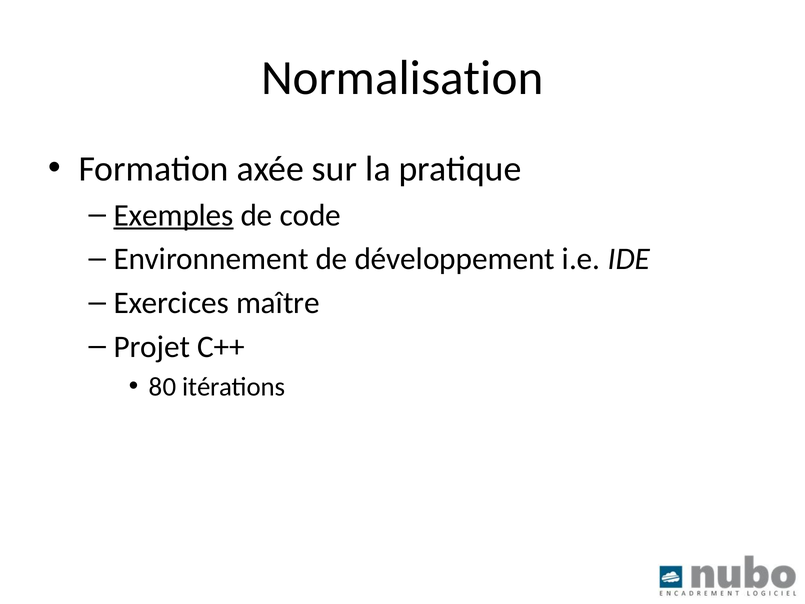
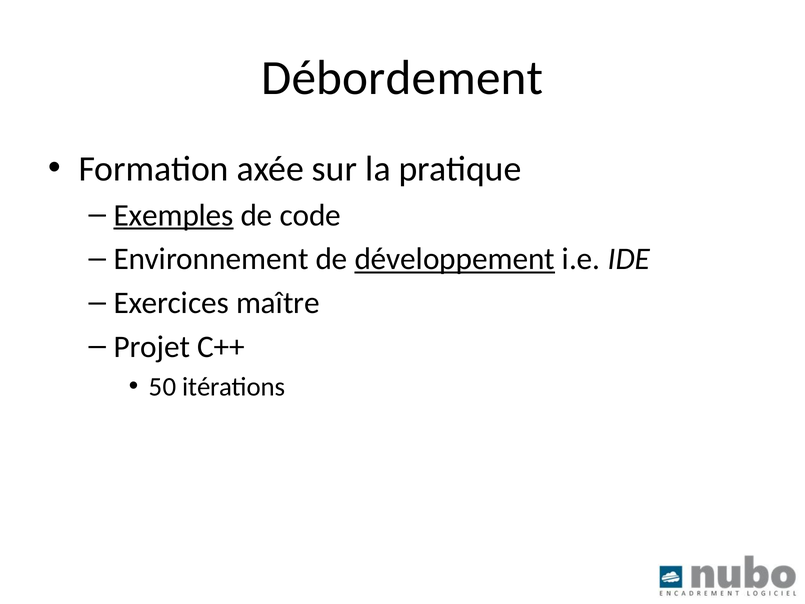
Normalisation: Normalisation -> Débordement (402, 78)
développement underline: none -> present (455, 259)
80: 80 -> 50 (163, 387)
